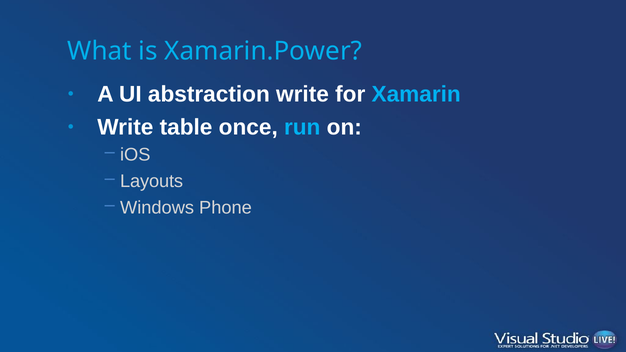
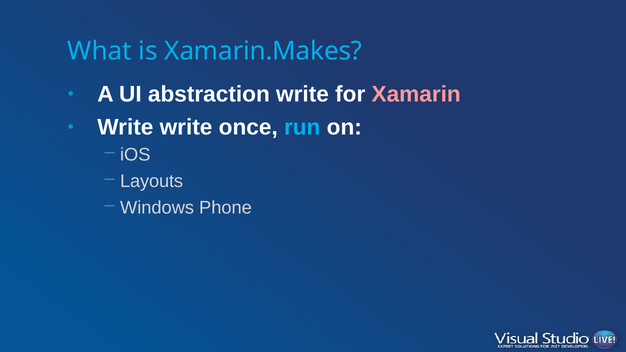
Xamarin.Power: Xamarin.Power -> Xamarin.Makes (263, 51)
Xamarin colour: light blue -> pink (416, 94)
Write table: table -> write (186, 127)
